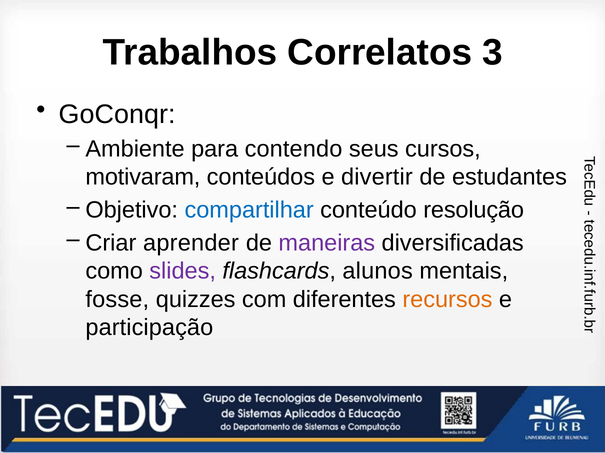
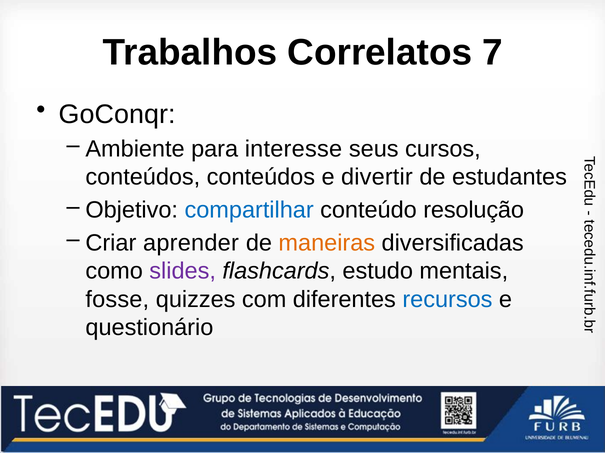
3: 3 -> 7 (493, 53)
contendo: contendo -> interesse (293, 149)
motivaram: motivaram -> conteúdos (143, 177)
maneiras colour: purple -> orange (327, 243)
alunos: alunos -> estudo (378, 272)
recursos colour: orange -> blue (447, 300)
participação: participação -> questionário (149, 328)
